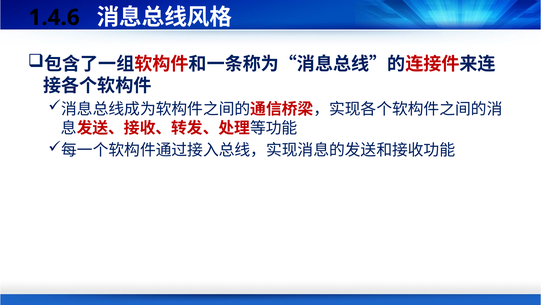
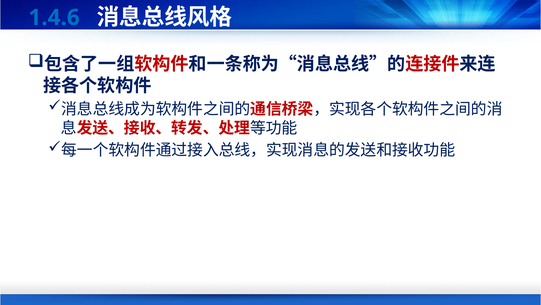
1.4.6 colour: black -> blue (54, 17)
